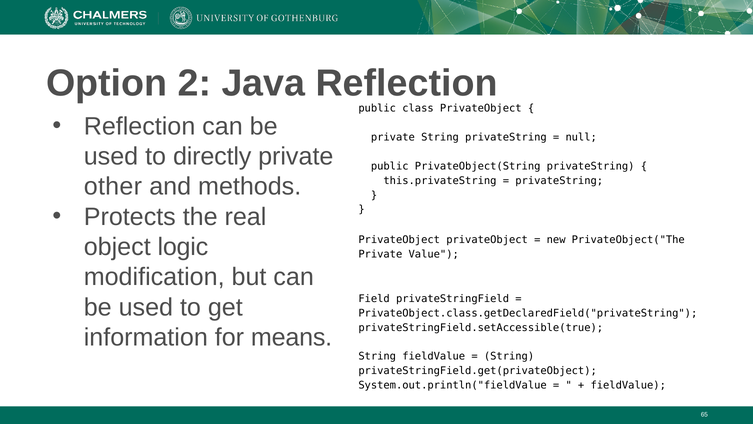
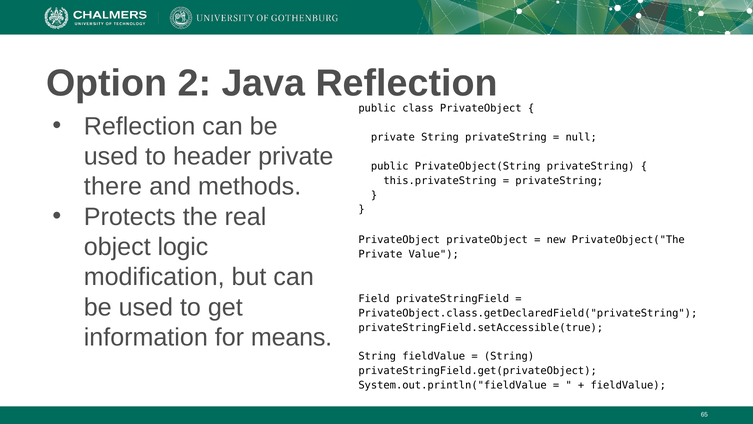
directly: directly -> header (212, 156)
other: other -> there (113, 186)
